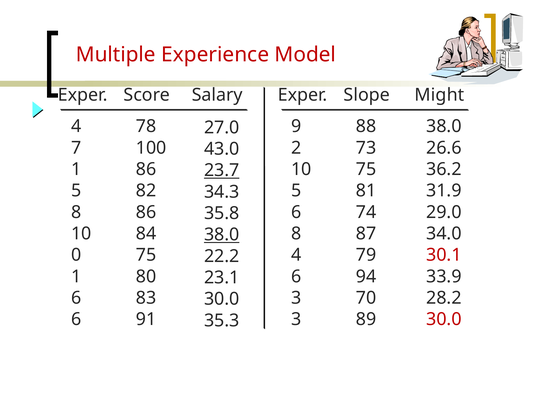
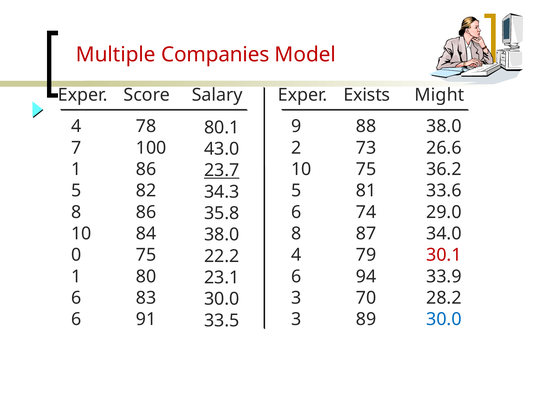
Experience: Experience -> Companies (215, 55)
Slope: Slope -> Exists (367, 95)
27.0: 27.0 -> 80.1 (222, 127)
31.9: 31.9 -> 33.6 (444, 191)
38.0 underline: present -> none (222, 235)
30.0 colour: red -> blue (444, 319)
35.3: 35.3 -> 33.5 (222, 320)
